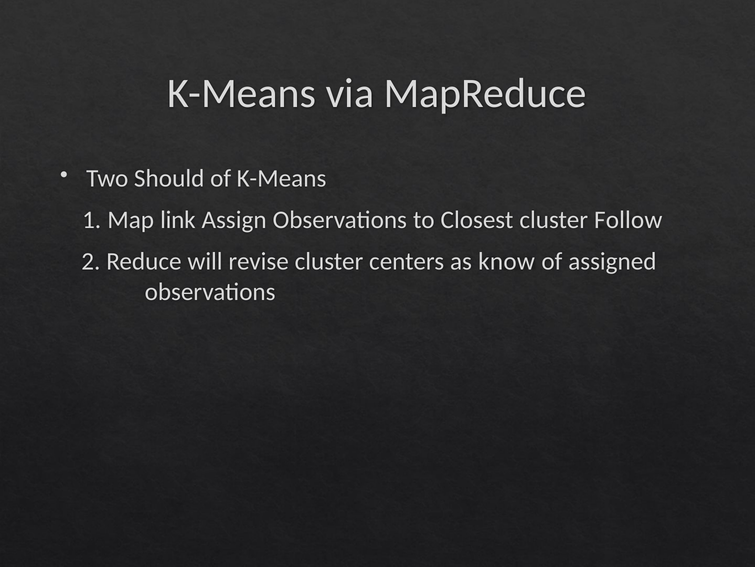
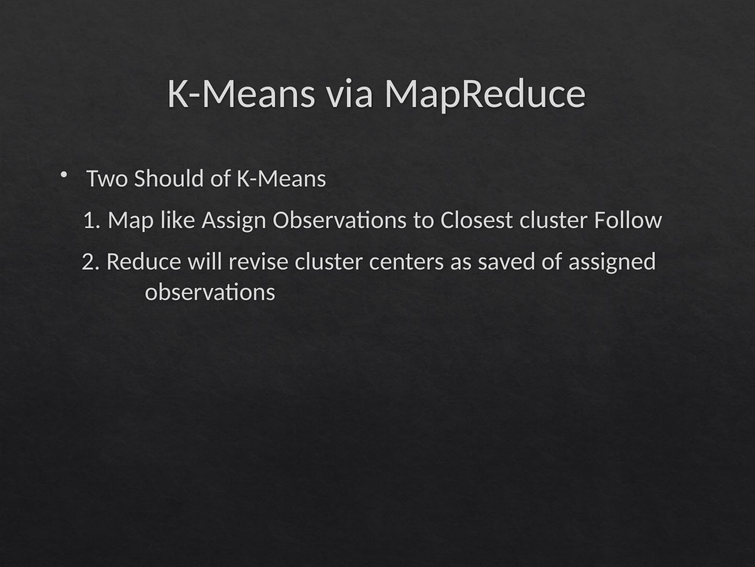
link: link -> like (178, 220)
know: know -> saved (507, 261)
